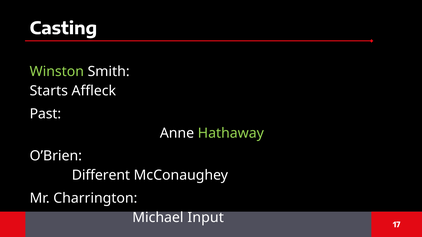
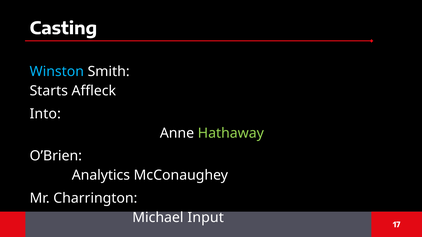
Winston colour: light green -> light blue (57, 72)
Past: Past -> Into (45, 114)
Different: Different -> Analytics (101, 176)
